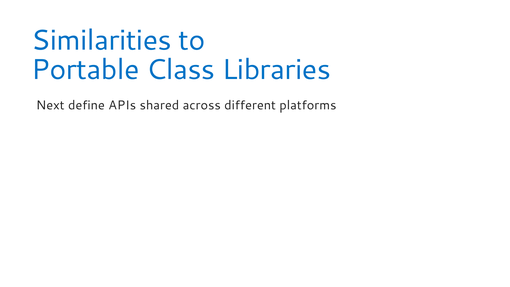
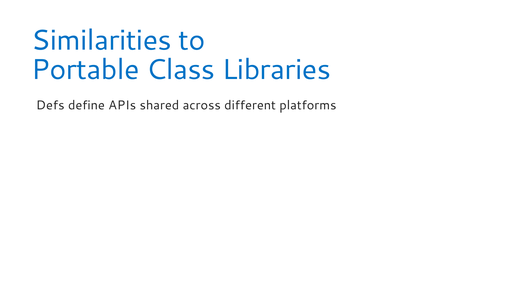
Next: Next -> Defs (50, 105)
